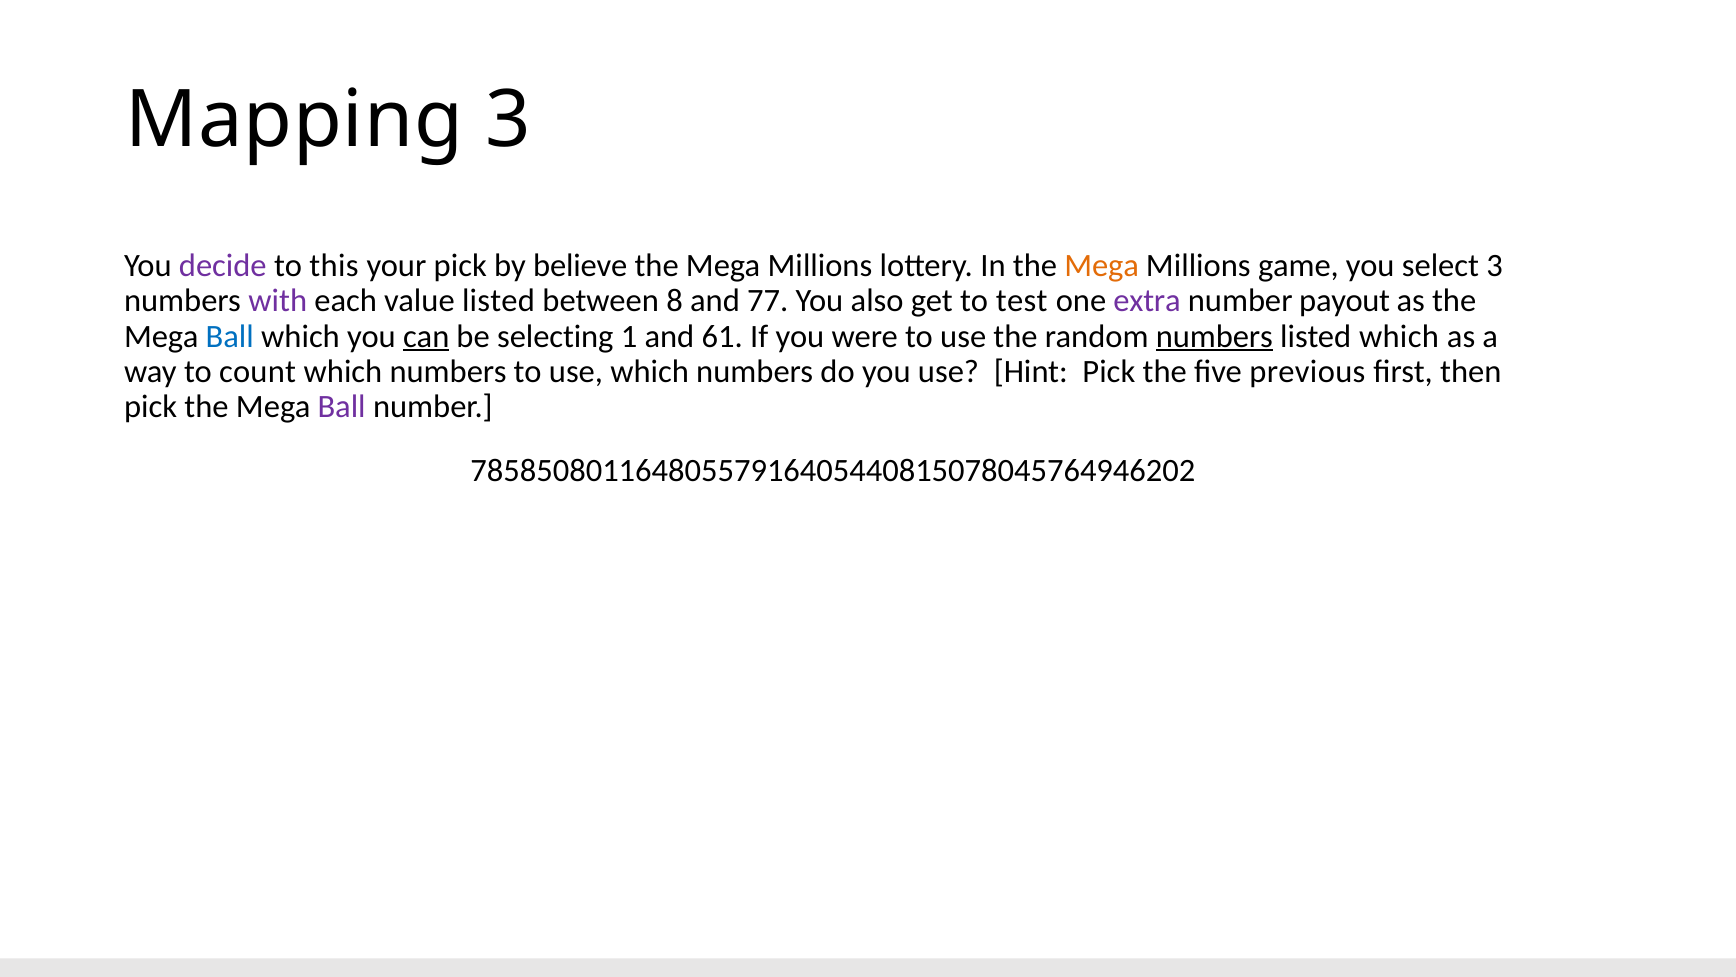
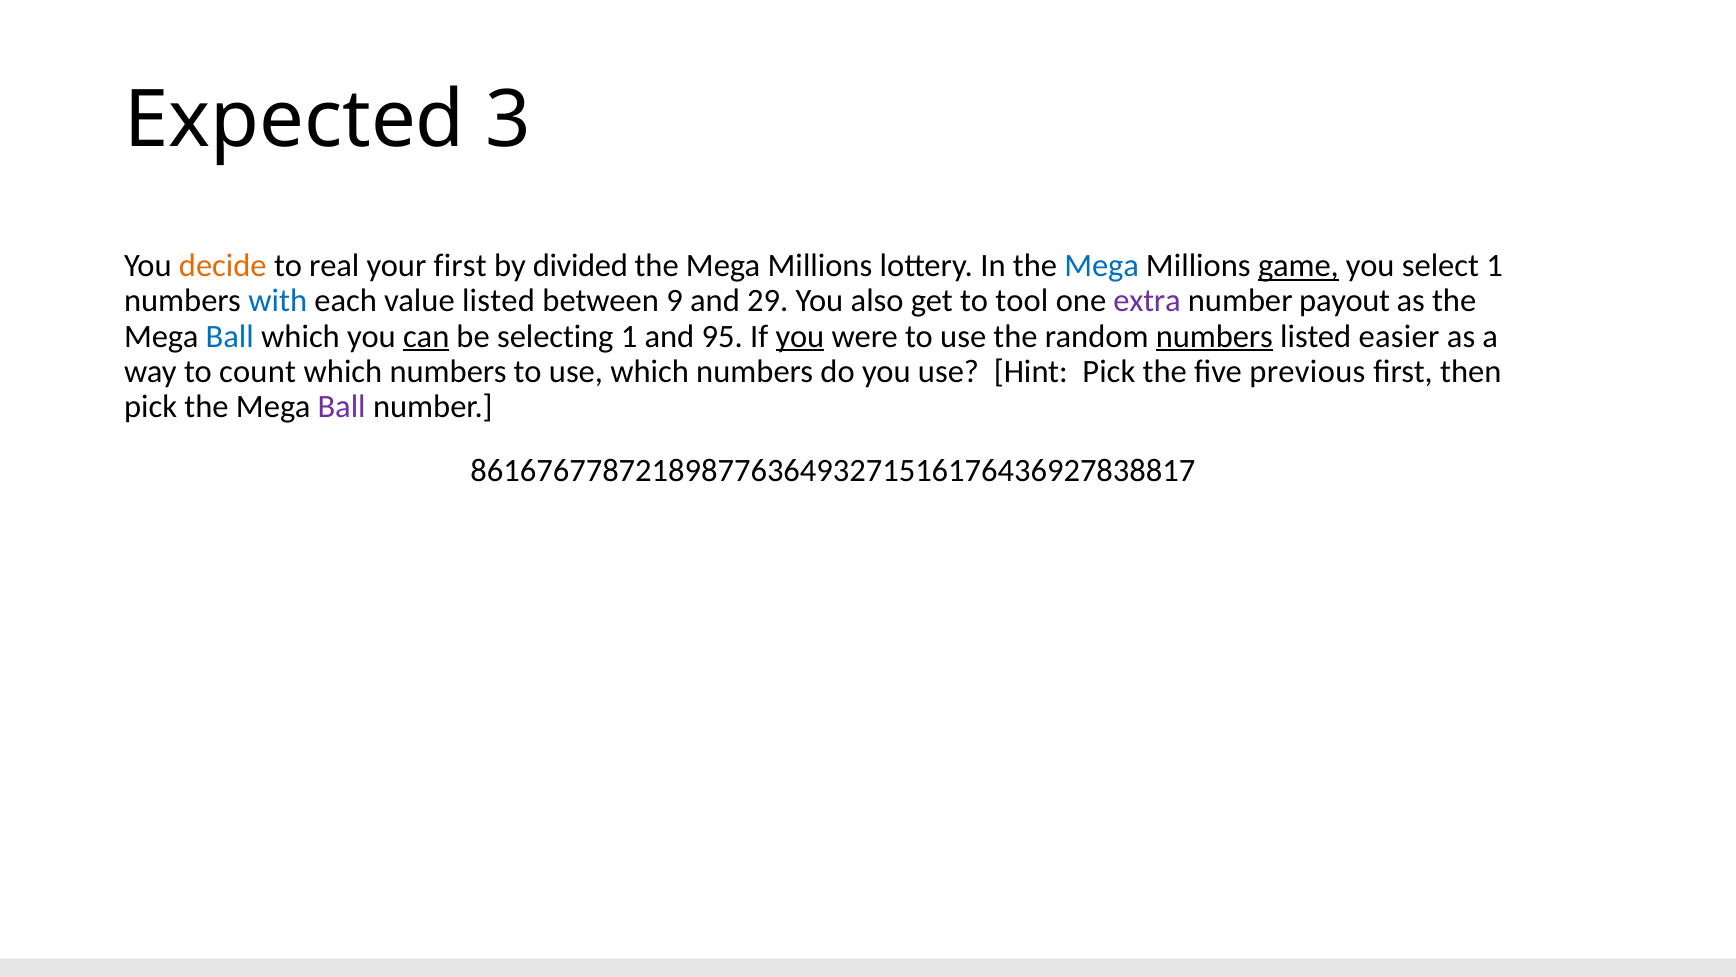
Mapping: Mapping -> Expected (294, 120)
decide colour: purple -> orange (223, 266)
this: this -> real (334, 266)
your pick: pick -> first (460, 266)
believe: believe -> divided (580, 266)
Mega colour: orange -> blue (1102, 266)
game underline: none -> present (1298, 266)
select 3: 3 -> 1 (1494, 266)
with colour: purple -> blue (278, 301)
8: 8 -> 9 (674, 301)
77: 77 -> 29 (768, 301)
test: test -> tool (1022, 301)
61: 61 -> 95 (722, 336)
you underline: none -> present (800, 336)
listed which: which -> easier (1399, 336)
78585080116480557916405440815078045764946202: 78585080116480557916405440815078045764946202 -> 86167677872189877636493271516176436927838817 (833, 471)
